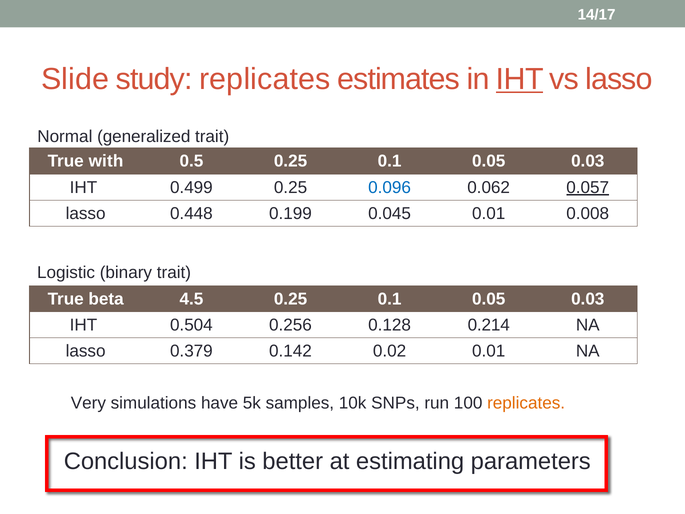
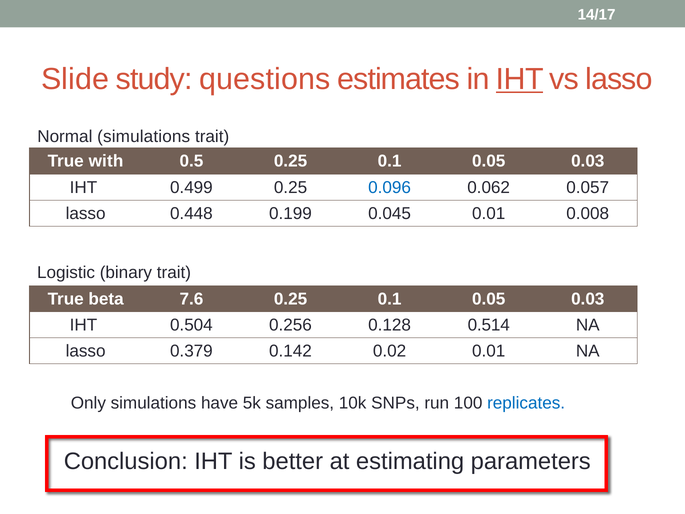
study replicates: replicates -> questions (265, 79)
Normal generalized: generalized -> simulations (144, 137)
0.057 underline: present -> none (588, 187)
4.5: 4.5 -> 7.6 (191, 299)
0.214: 0.214 -> 0.514 (489, 325)
Very: Very -> Only (88, 403)
replicates colour: orange -> blue (526, 403)
